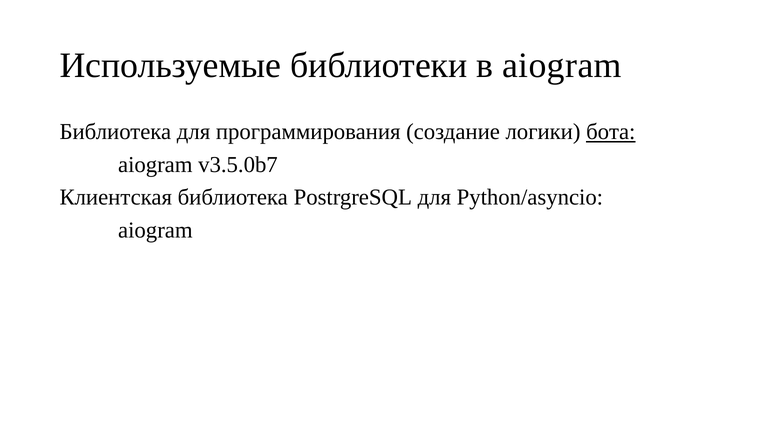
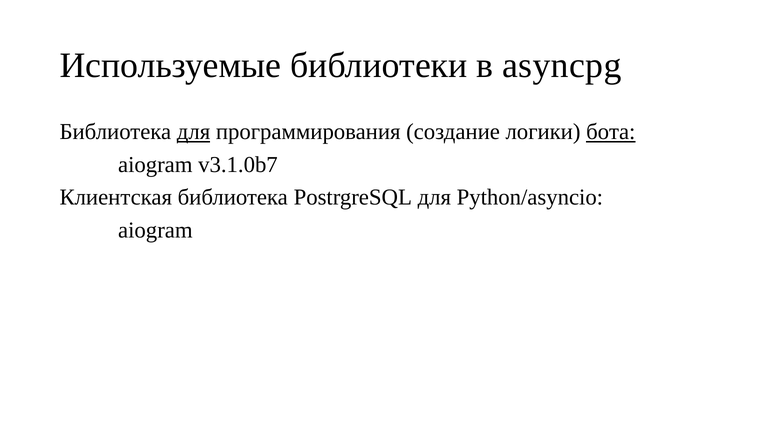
в aiogram: aiogram -> asyncpg (562, 66)
для underline: none -> present (194, 132)
v3.5.0b7: v3.5.0b7 -> v3.1.0b7 (238, 165)
